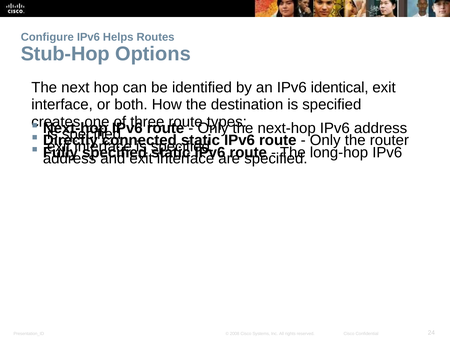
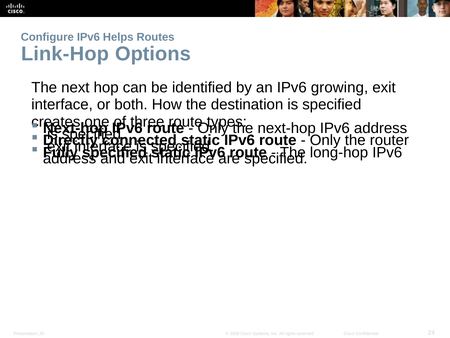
Stub-Hop: Stub-Hop -> Link-Hop (65, 54)
identical: identical -> growing (340, 87)
